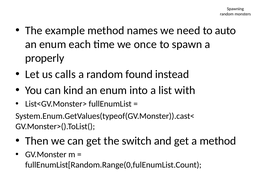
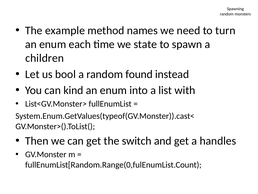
auto: auto -> turn (225, 30)
once: once -> state (145, 44)
properly: properly -> children (45, 58)
calls: calls -> bool (66, 74)
a method: method -> handles (218, 141)
